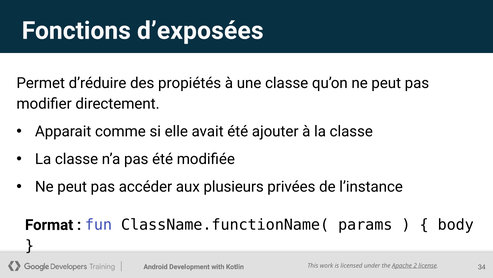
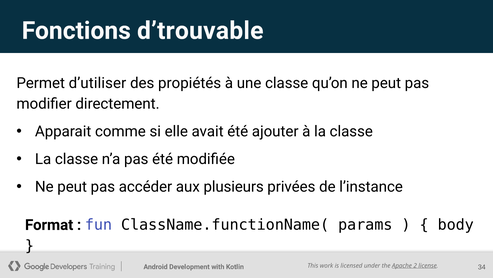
d’exposées: d’exposées -> d’trouvable (200, 31)
d’réduire: d’réduire -> d’utiliser (97, 83)
